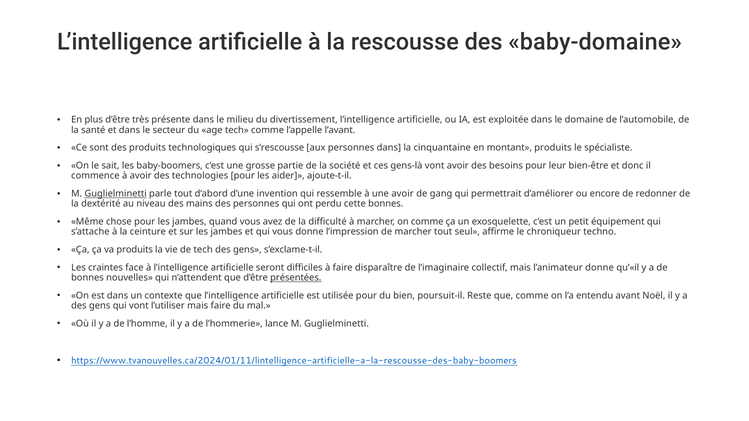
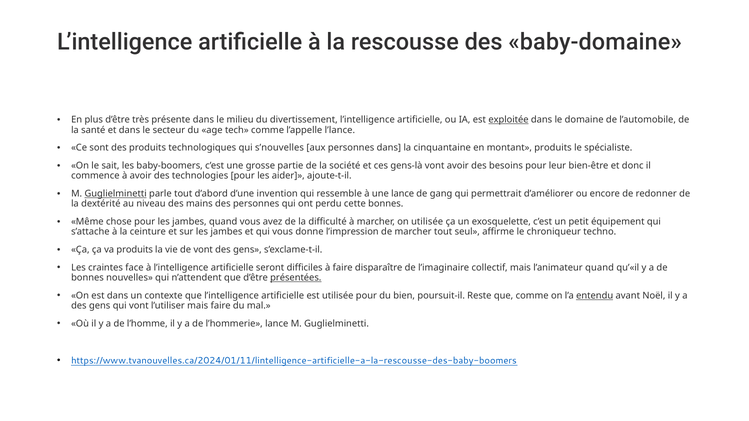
exploitée underline: none -> present (508, 120)
l’avant: l’avant -> l’lance (340, 130)
s’rescousse: s’rescousse -> s’nouvelles (279, 148)
une avoir: avoir -> lance (403, 194)
on comme: comme -> utilisée (427, 222)
de tech: tech -> vont (203, 250)
l’animateur donne: donne -> quand (600, 268)
entendu underline: none -> present (595, 296)
